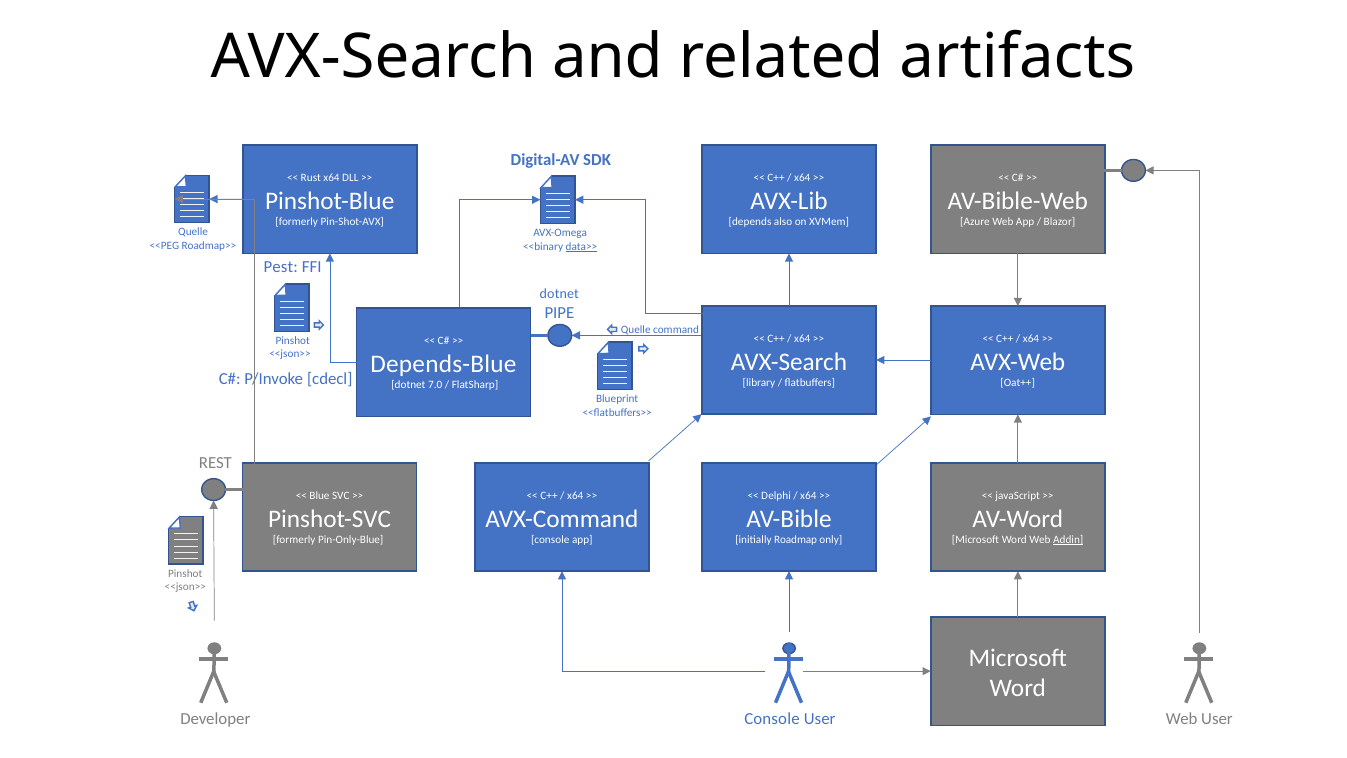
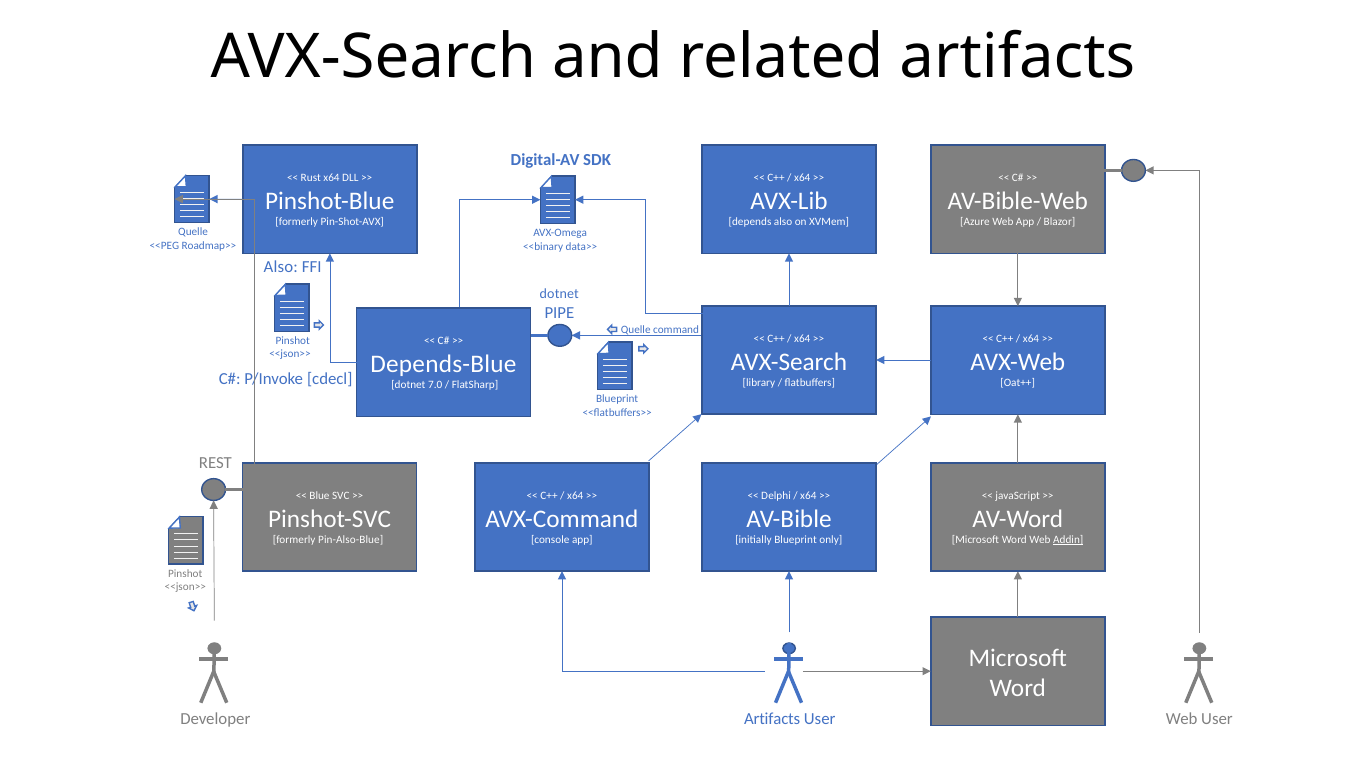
data>> underline: present -> none (581, 246)
Pest: Pest -> Also (281, 267)
Pin-Only-Blue: Pin-Only-Blue -> Pin-Also-Blue (351, 539)
initially Roadmap: Roadmap -> Blueprint (796, 539)
Developer Console: Console -> Artifacts (772, 719)
